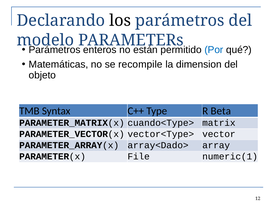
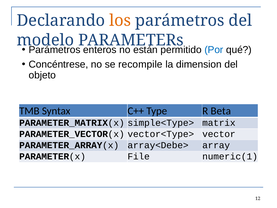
los colour: black -> orange (120, 21)
Matemáticas: Matemáticas -> Concéntrese (58, 64)
cuando<Type>: cuando<Type> -> simple<Type> (161, 123)
array<Dado>: array<Dado> -> array<Debe> (158, 145)
